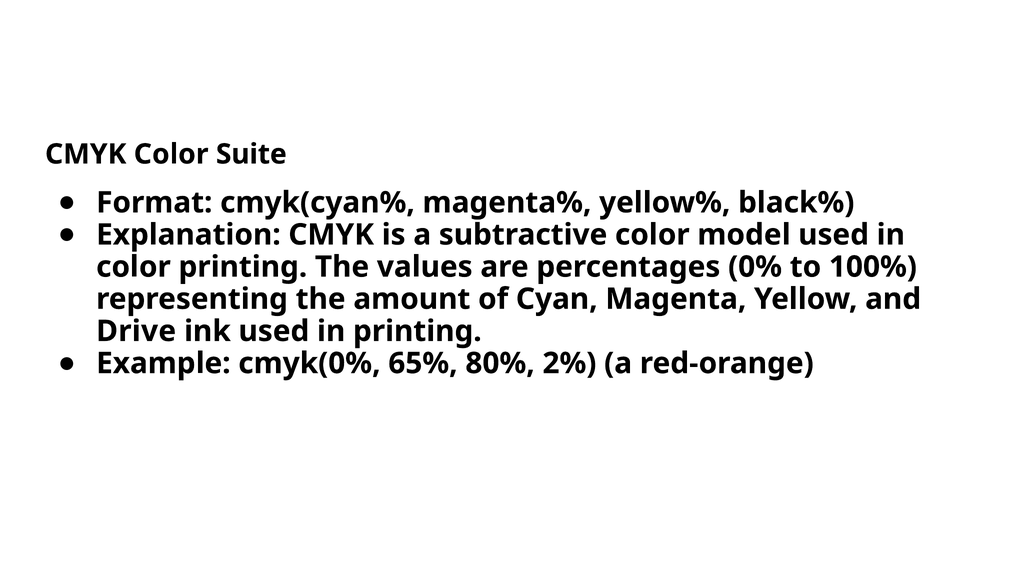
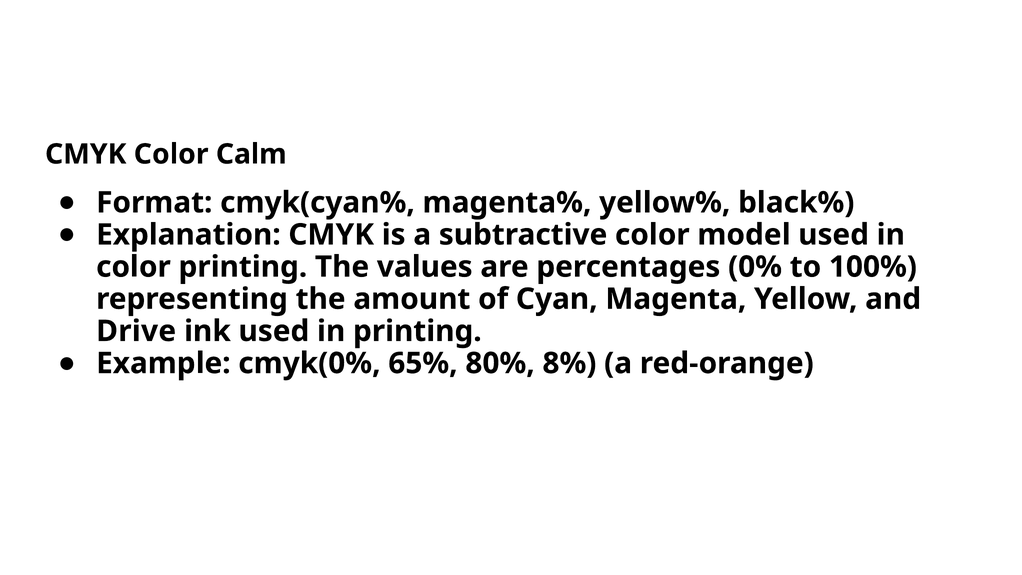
Suite: Suite -> Calm (251, 154)
2%: 2% -> 8% (569, 363)
